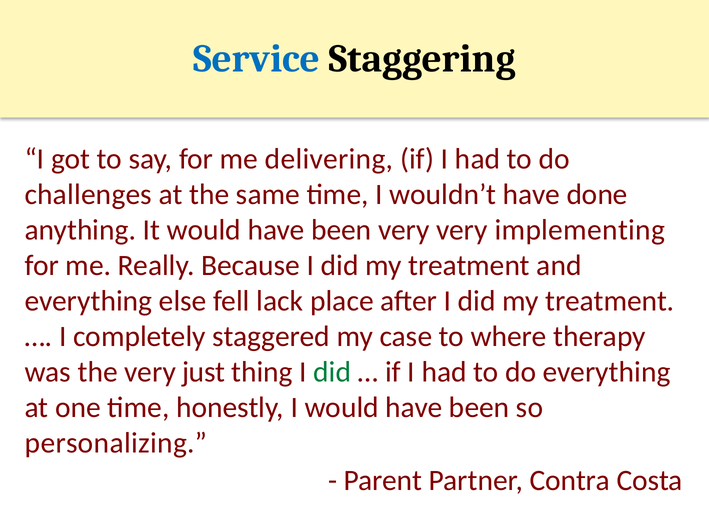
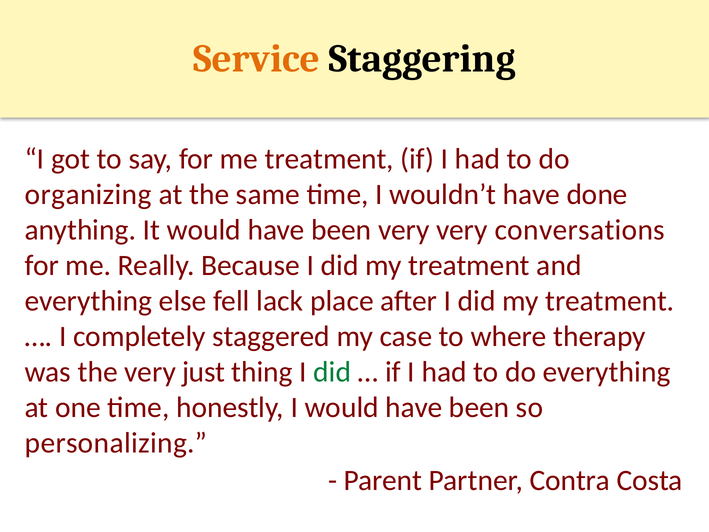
Service colour: blue -> orange (257, 59)
me delivering: delivering -> treatment (329, 159)
challenges: challenges -> organizing (88, 195)
implementing: implementing -> conversations (580, 230)
